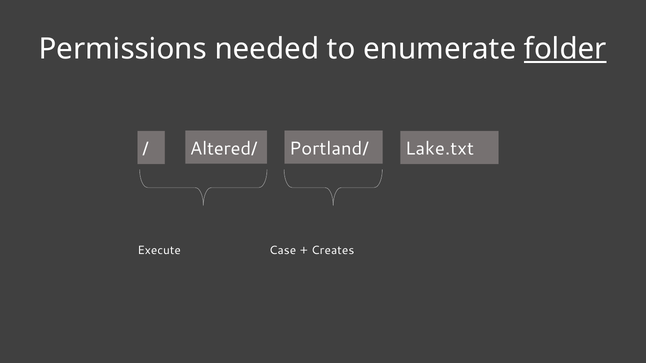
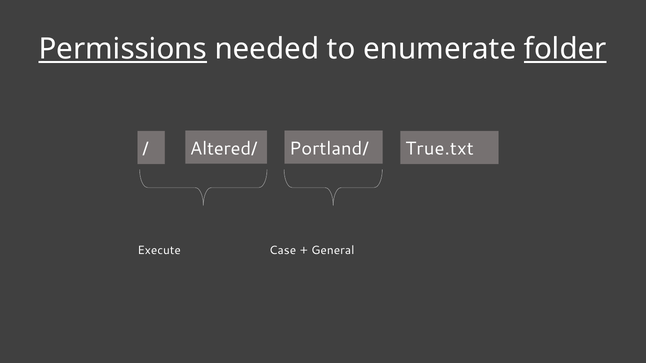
Permissions underline: none -> present (123, 49)
Lake.txt: Lake.txt -> True.txt (440, 149)
Creates: Creates -> General (333, 251)
